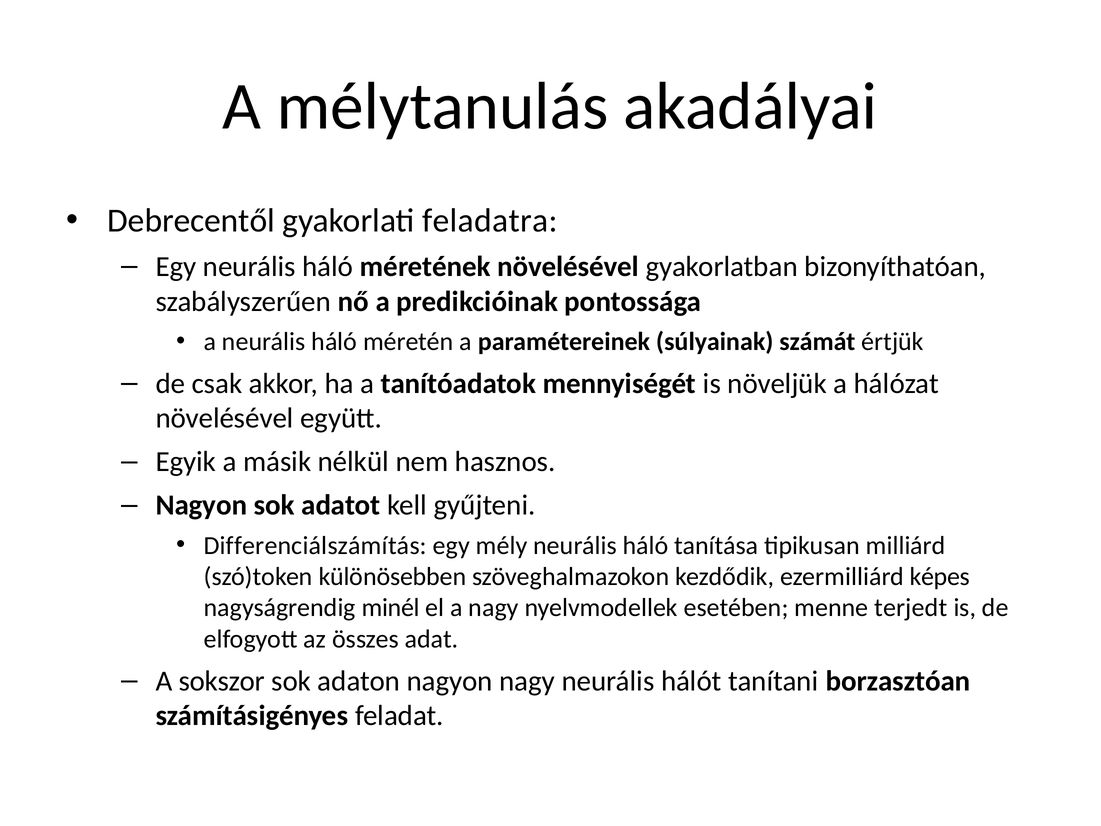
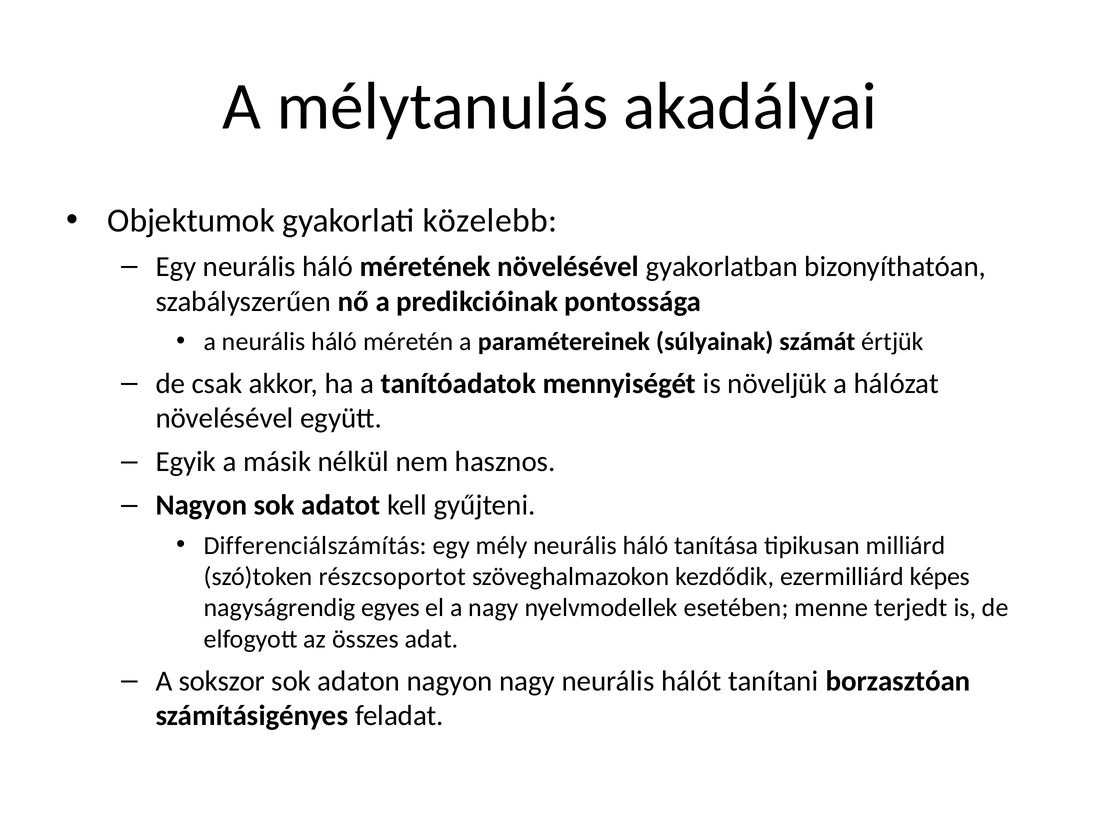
Debrecentől: Debrecentől -> Objektumok (191, 221)
feladatra: feladatra -> közelebb (490, 221)
különösebben: különösebben -> részcsoportot (392, 576)
minél: minél -> egyes (391, 608)
